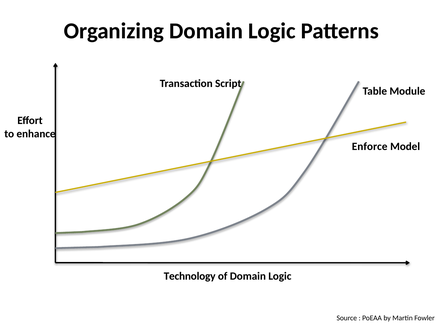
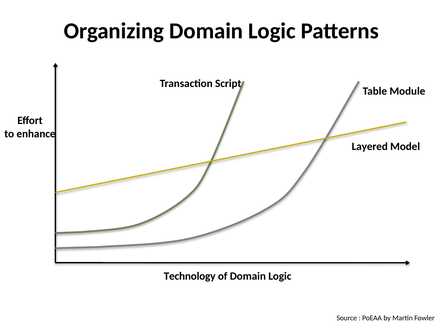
Enforce: Enforce -> Layered (370, 146)
